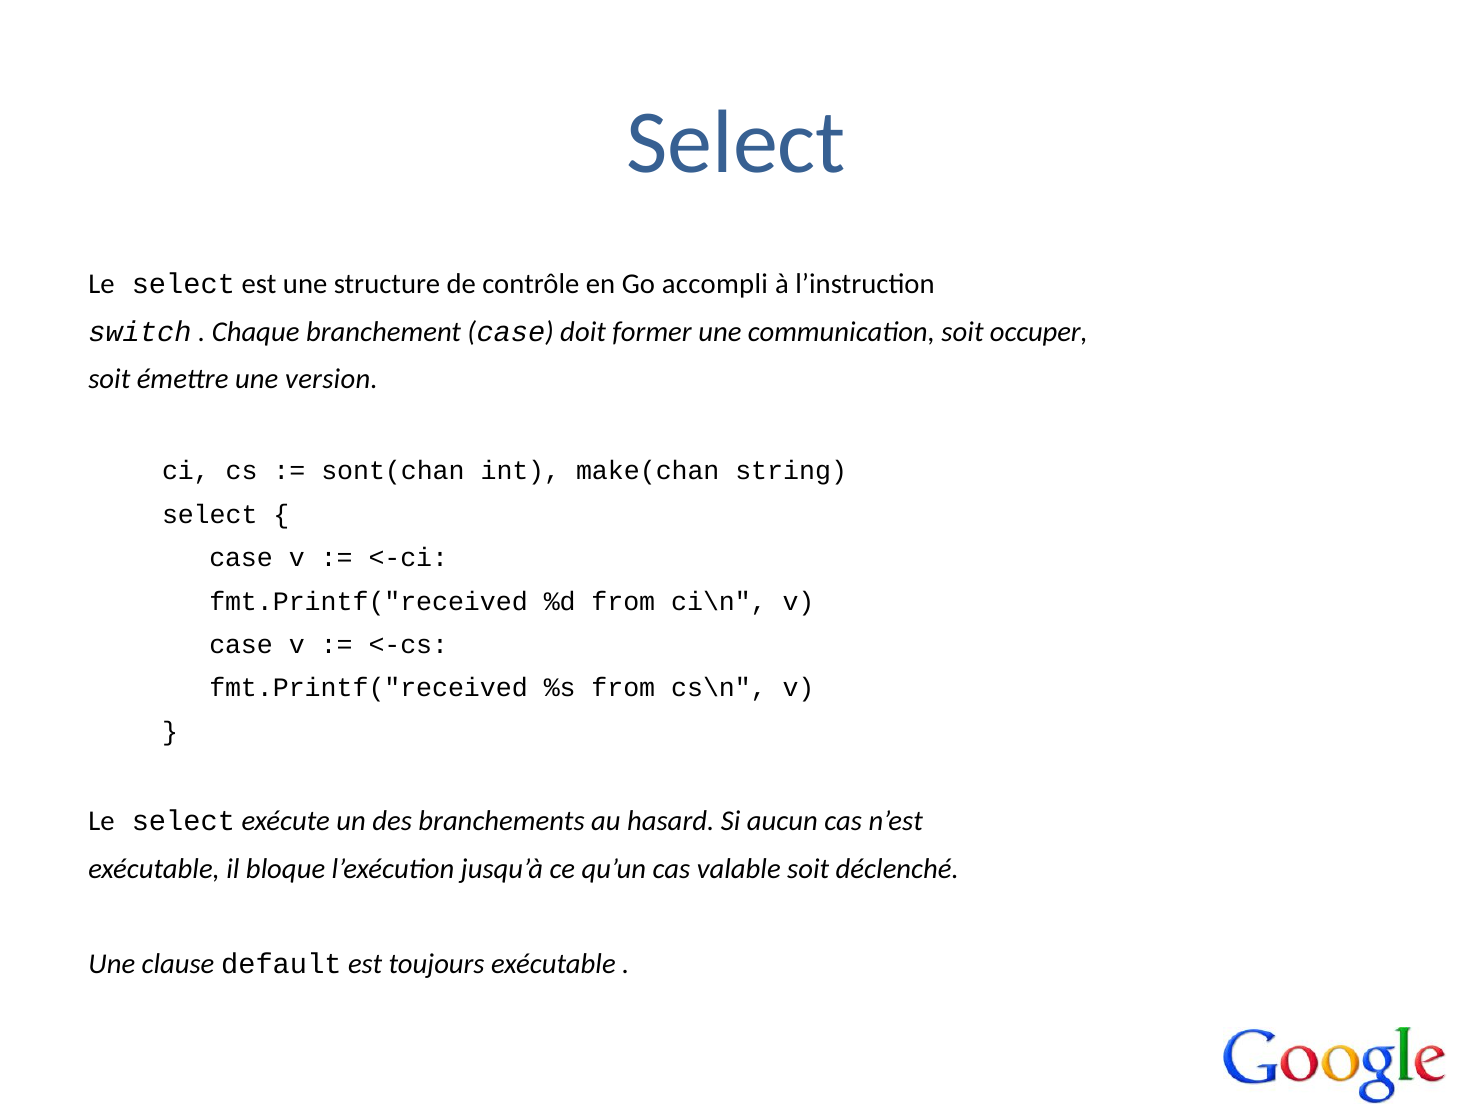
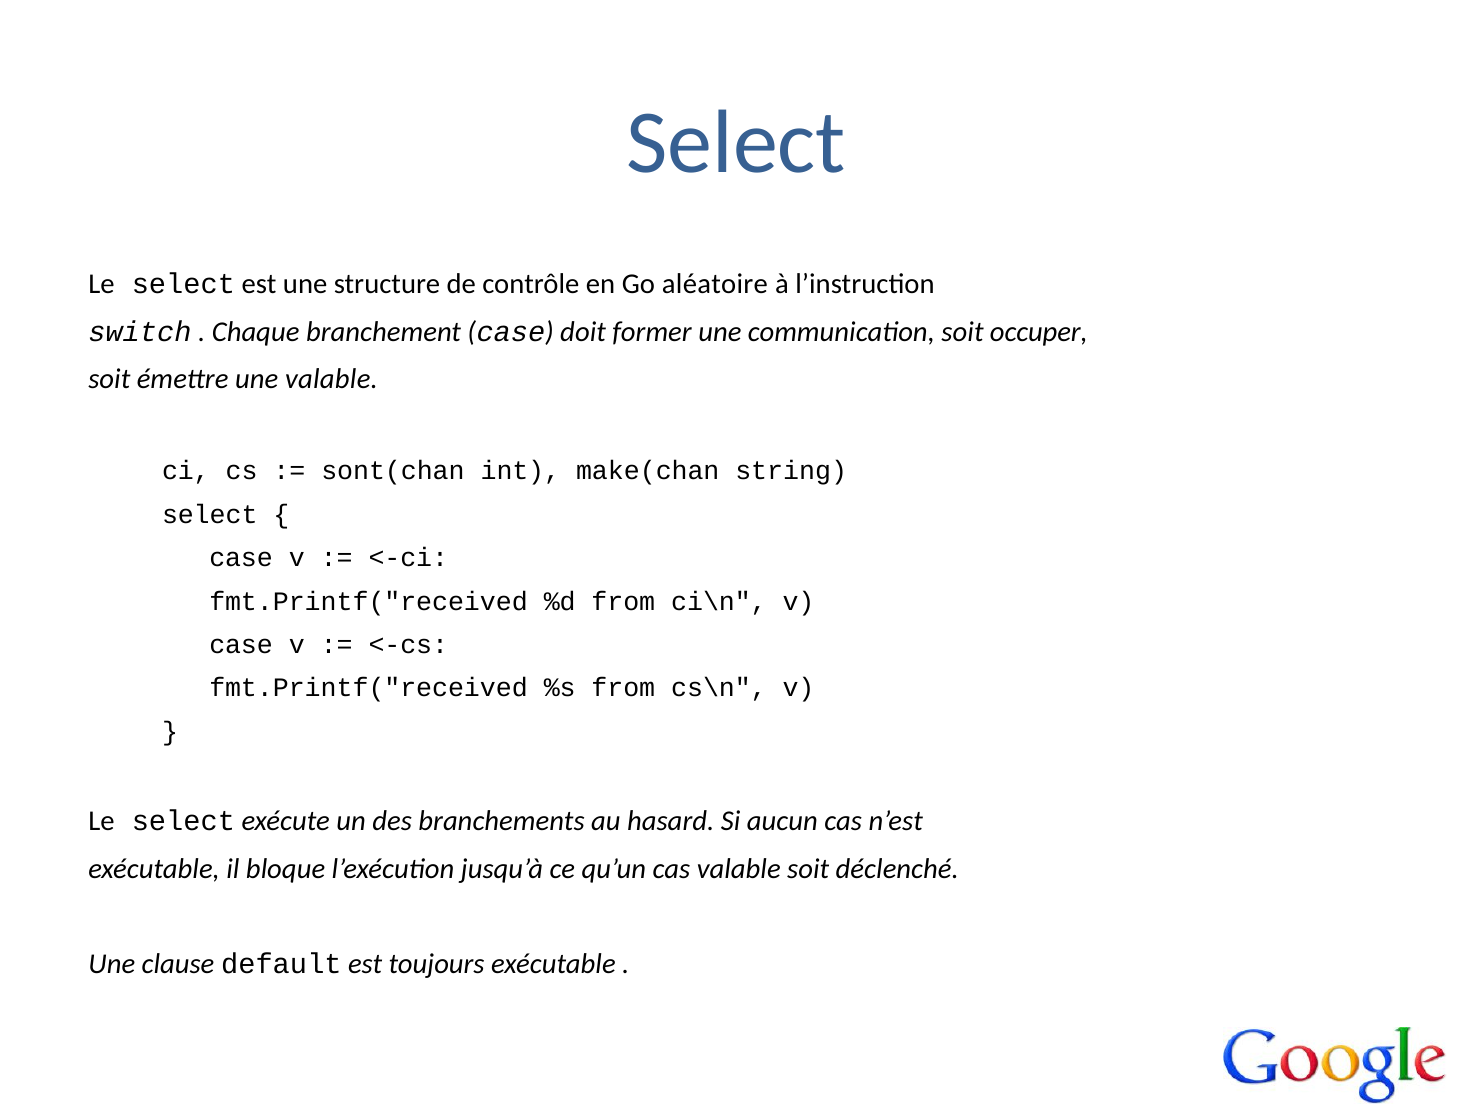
accompli: accompli -> aléatoire (715, 284)
une version: version -> valable (331, 379)
